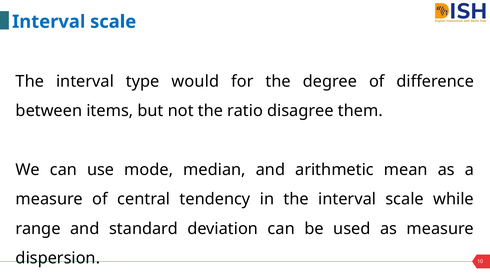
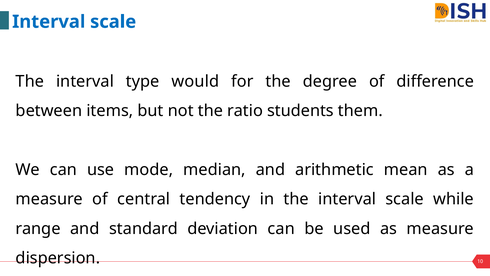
disagree: disagree -> students (300, 111)
